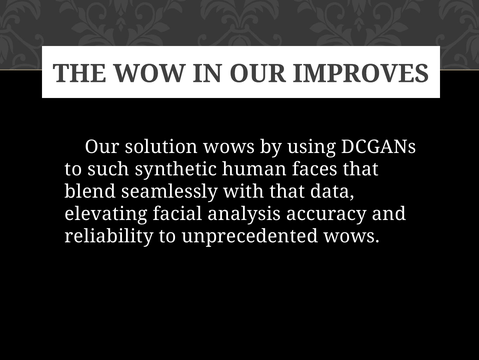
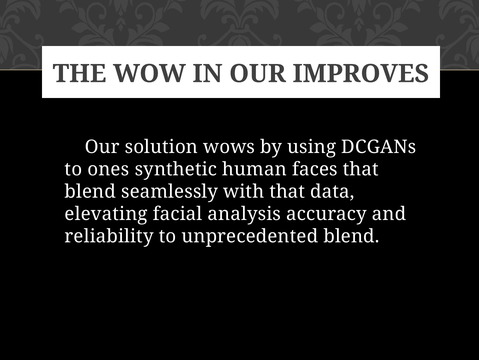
such: such -> ones (108, 169)
unprecedented wows: wows -> blend (351, 236)
